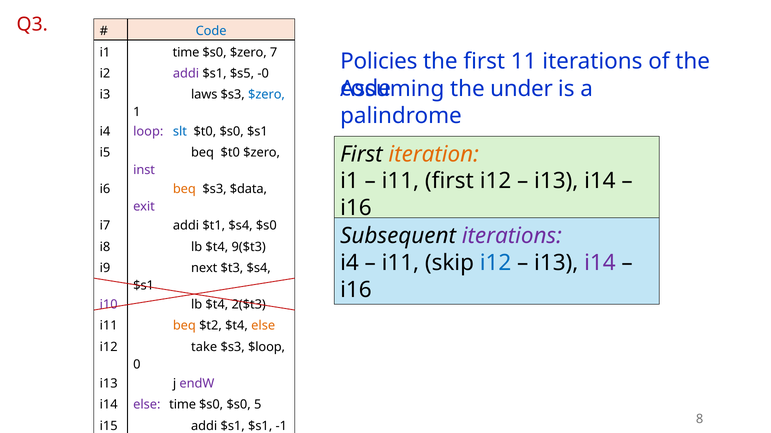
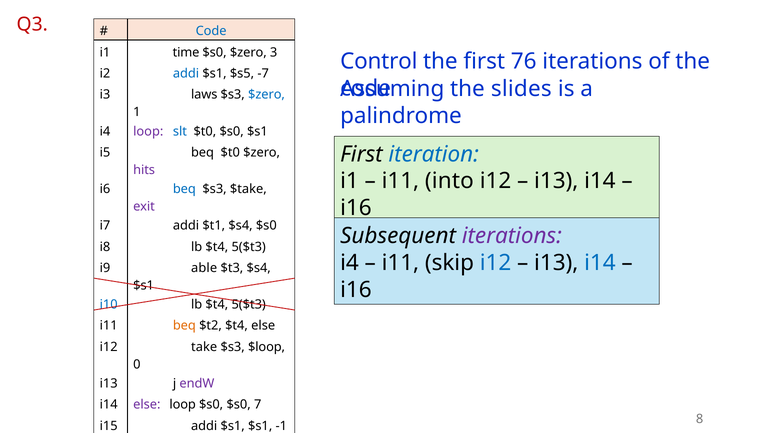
7: 7 -> 3 (274, 52)
Policies: Policies -> Control (379, 62)
11: 11 -> 76 (524, 62)
addi colour: purple -> blue (186, 74)
-0: -0 -> -7 (263, 74)
under: under -> slides (521, 89)
iteration colour: orange -> blue (434, 154)
inst: inst -> hits (144, 170)
i11 first: first -> into (449, 181)
beq colour: orange -> blue (184, 189)
$data: $data -> $take (248, 189)
i8 lb $t4 9($t3: 9($t3 -> 5($t3 (249, 247)
i14 colour: purple -> blue (600, 263)
next: next -> able (204, 268)
i10 colour: purple -> blue (109, 305)
2($t3: 2($t3 -> 5($t3 (249, 305)
else colour: orange -> black (263, 326)
else time: time -> loop (183, 405)
5: 5 -> 7 (258, 405)
